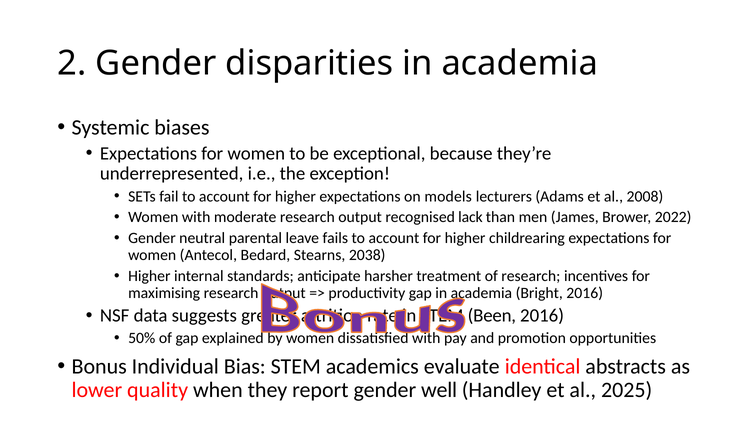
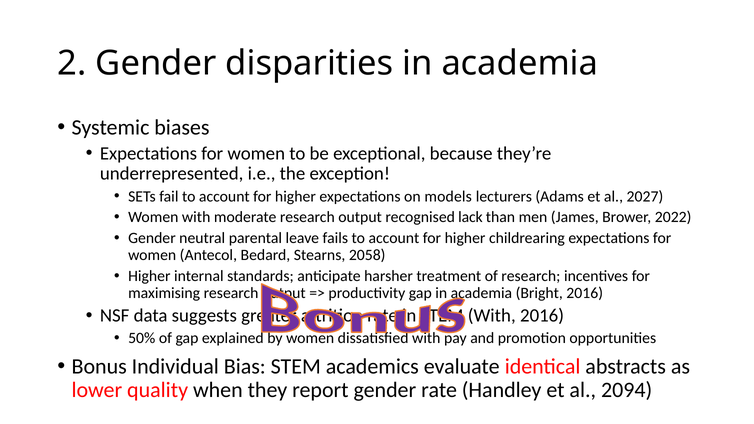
2008: 2008 -> 2027 (645, 196)
2038: 2038 -> 2058 (367, 255)
Been: Been -> With (492, 316)
gender well: well -> rate (439, 390)
2025: 2025 -> 2094 (627, 390)
